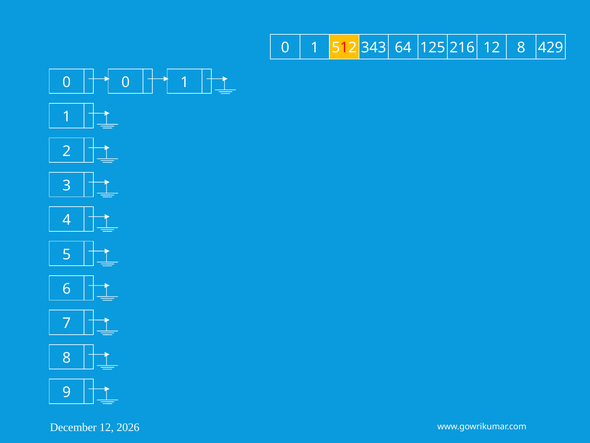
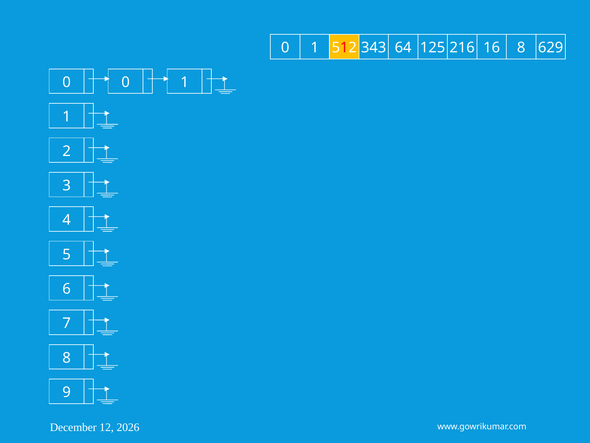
216 12: 12 -> 16 (492, 48)
429: 429 -> 629 (551, 48)
